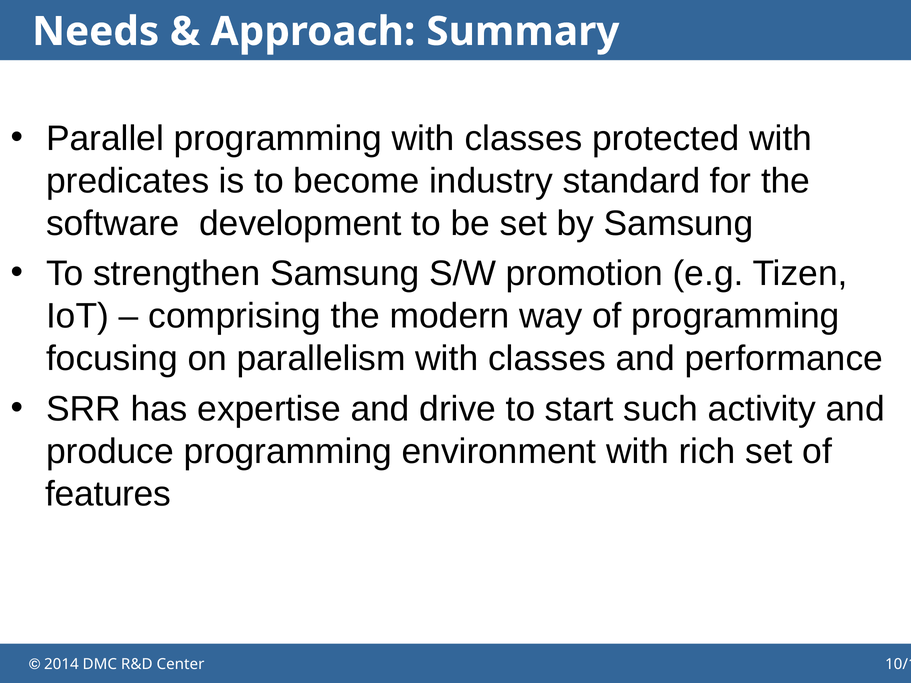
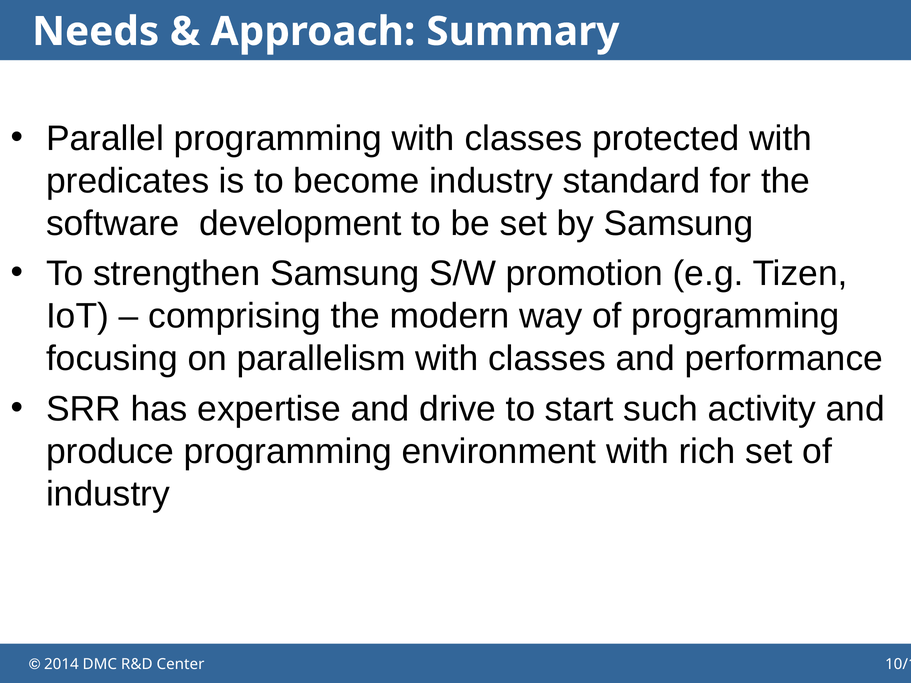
features: features -> industry (108, 494)
